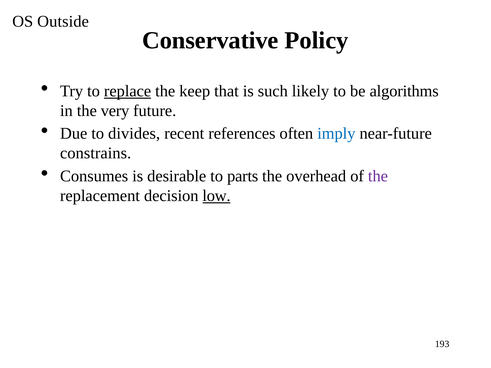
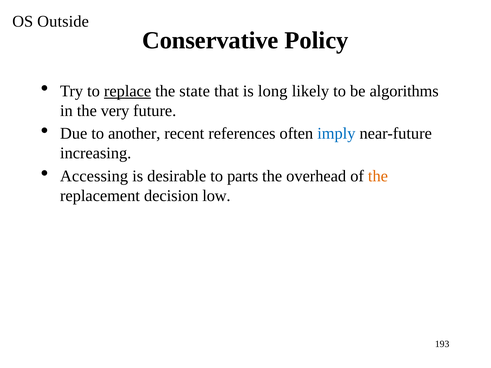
keep: keep -> state (195, 91)
such: such -> long (273, 91)
divides: divides -> another (134, 134)
constrains: constrains -> increasing (96, 153)
Consumes: Consumes -> Accessing (94, 176)
the colour: purple -> orange (378, 176)
low underline: present -> none (216, 196)
